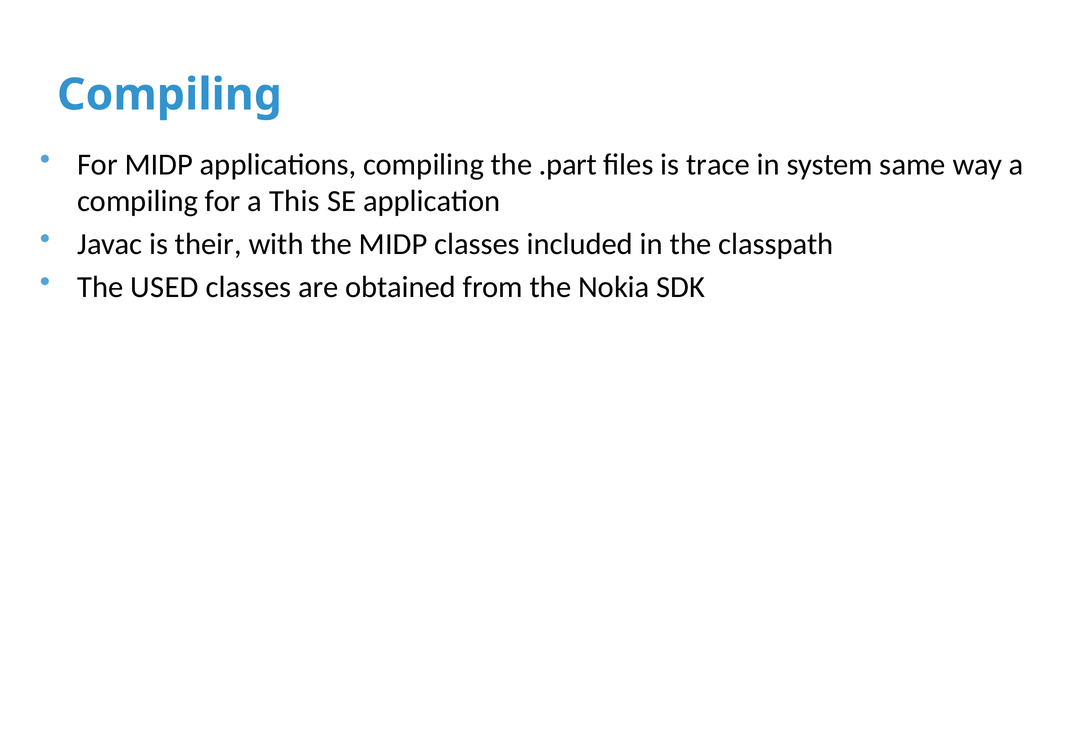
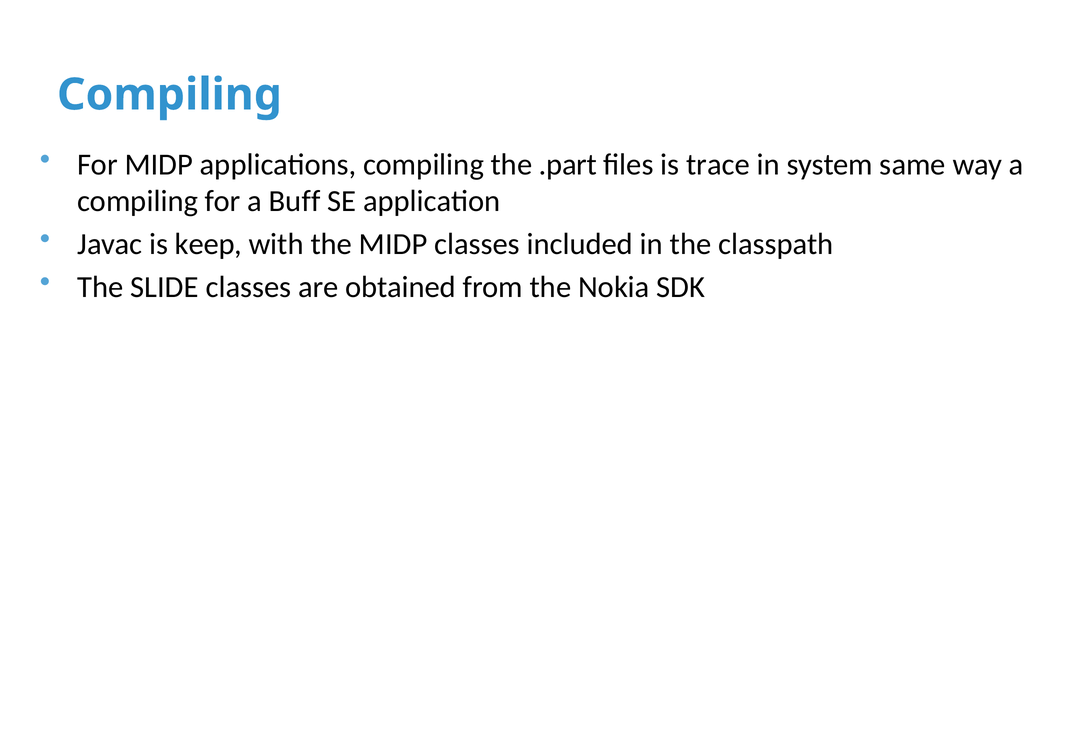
This: This -> Buff (295, 201)
their: their -> keep (208, 244)
USED: USED -> SLIDE (165, 287)
